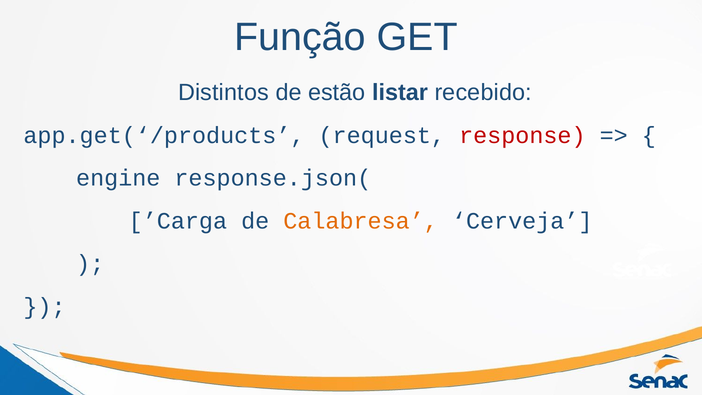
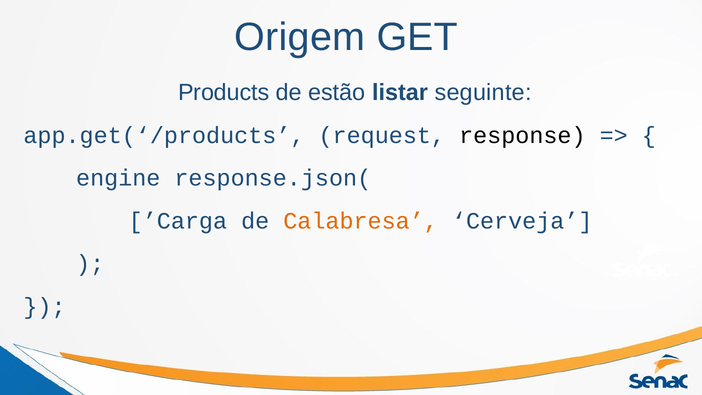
Função: Função -> Origem (300, 37)
Distintos: Distintos -> Products (224, 93)
recebido: recebido -> seguinte (483, 93)
response colour: red -> black (522, 135)
